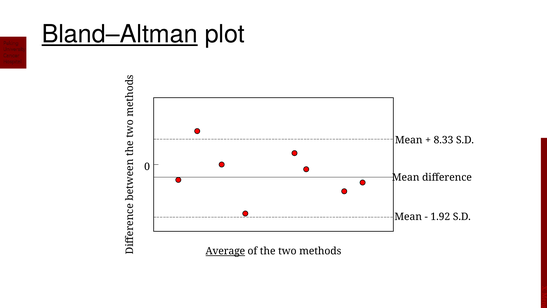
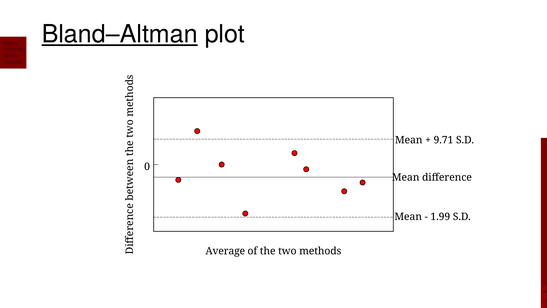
8.33: 8.33 -> 9.71 (443, 140)
1.92: 1.92 -> 1.99 (440, 217)
Average underline: present -> none (225, 251)
